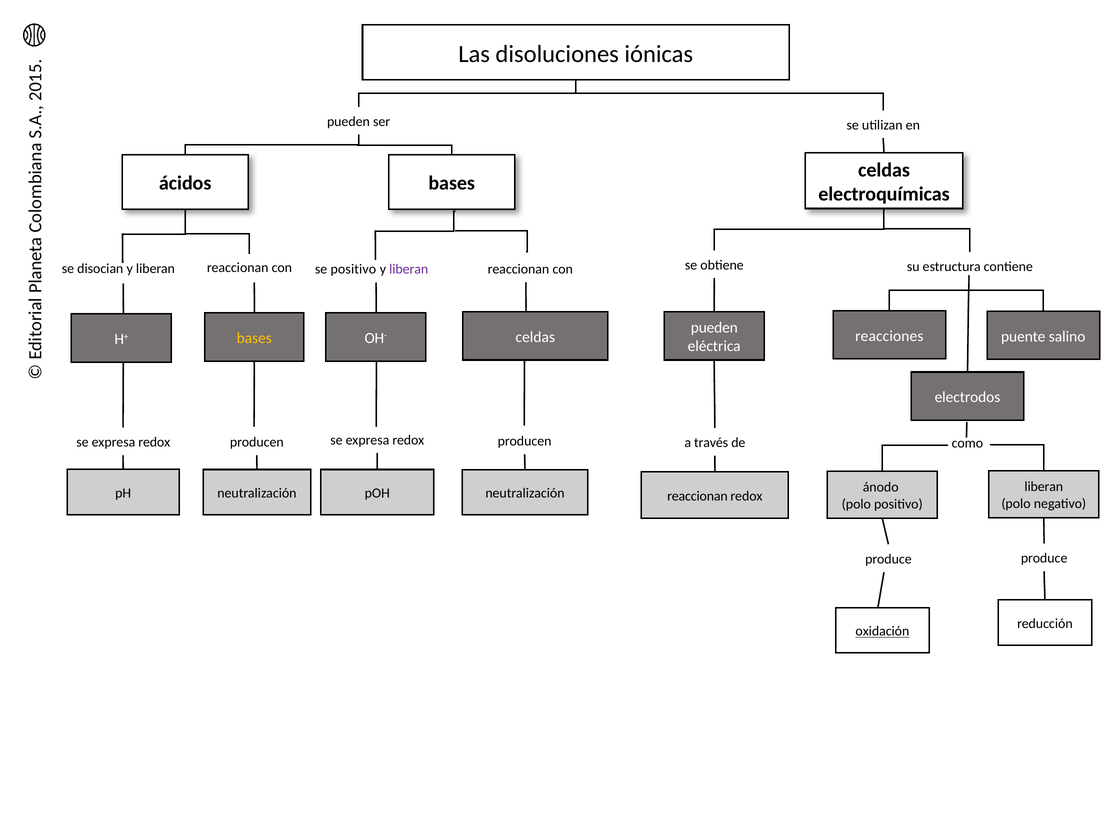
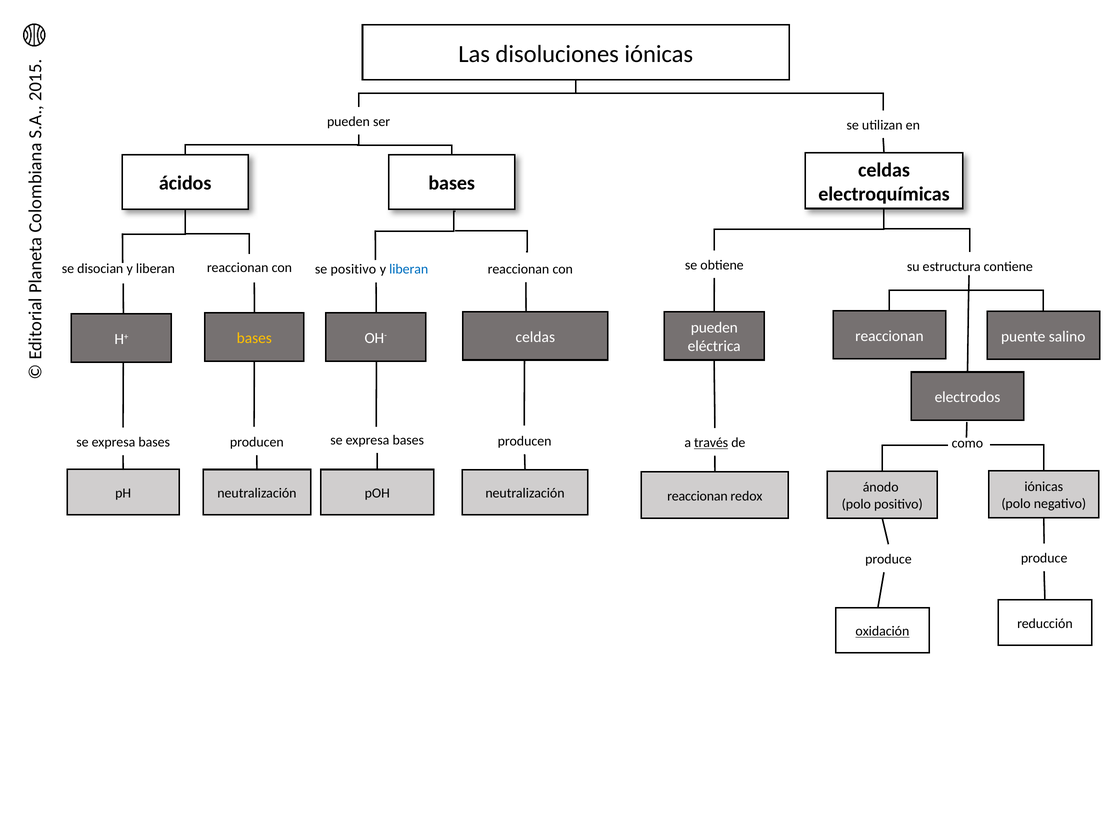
liberan colour: purple -> blue (409, 269)
reacciones: reacciones -> reaccionan (889, 336)
redox: redox -> bases (408, 440)
redox: redox -> bases (154, 442)
través underline: none -> present (711, 443)
liberan: liberan -> iónicas (1044, 486)
